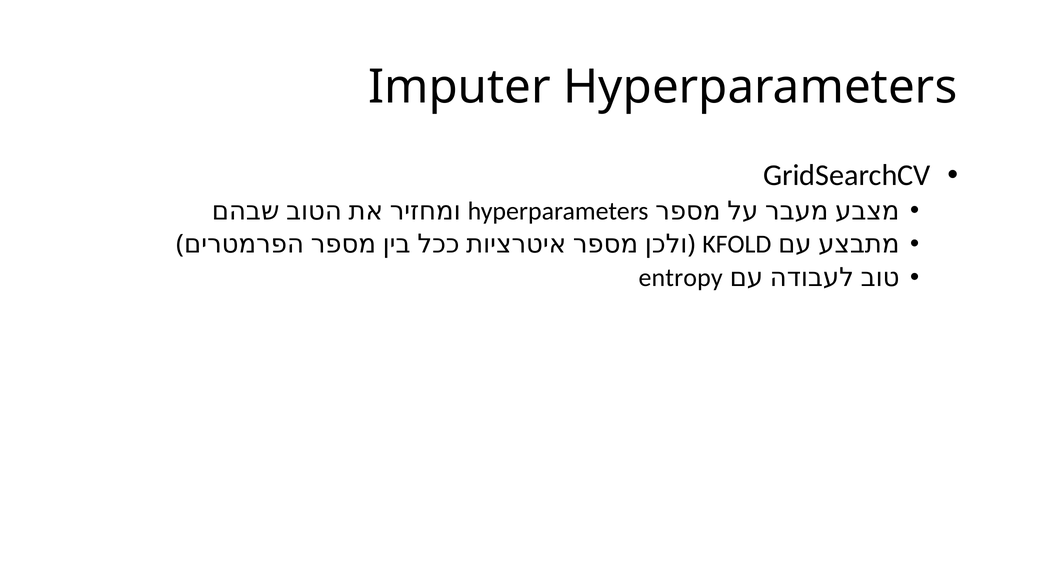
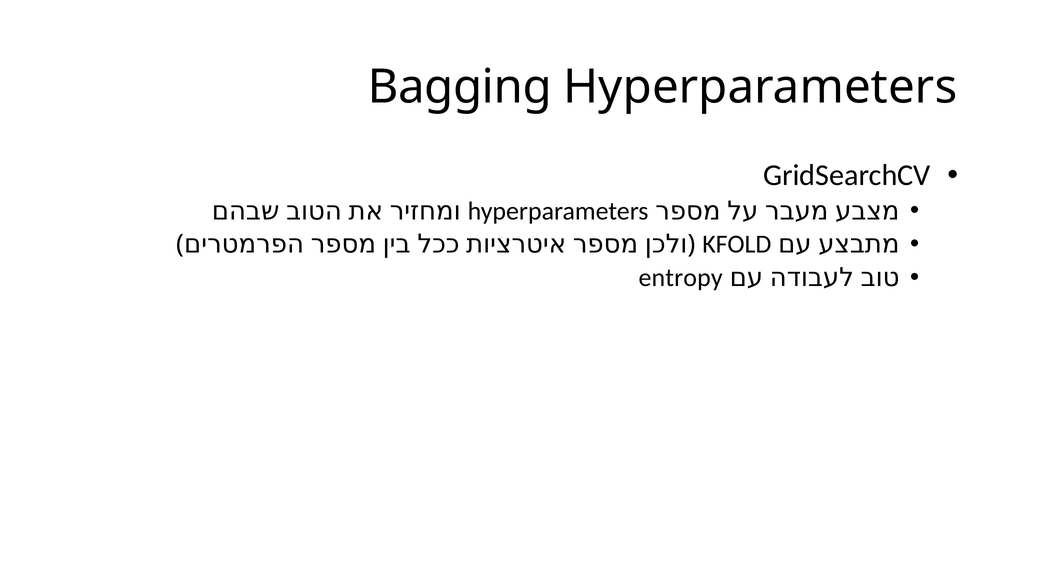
Imputer: Imputer -> Bagging (460, 87)
